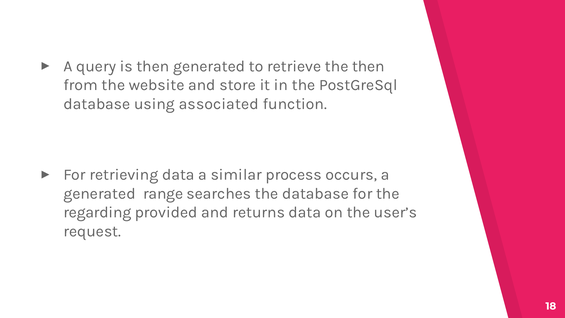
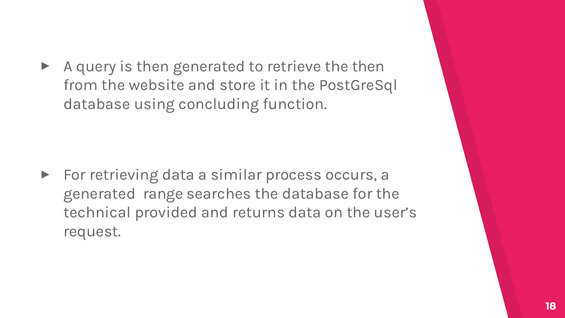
associated: associated -> concluding (219, 104)
regarding: regarding -> technical (97, 212)
